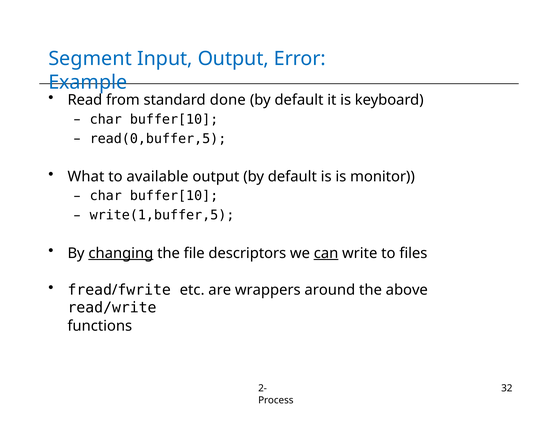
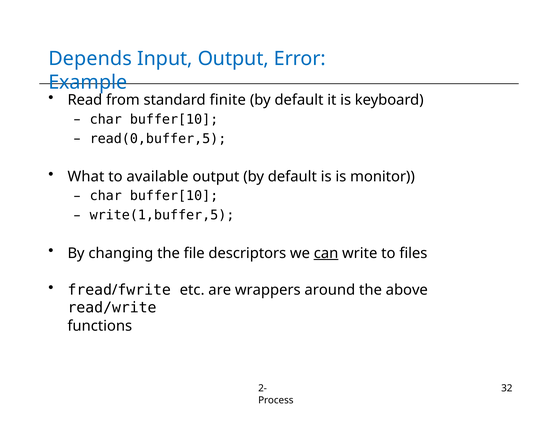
Segment: Segment -> Depends (90, 59)
done: done -> finite (228, 100)
changing underline: present -> none (121, 253)
